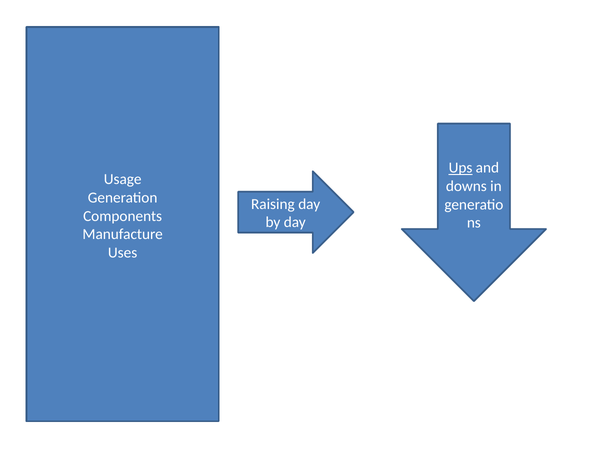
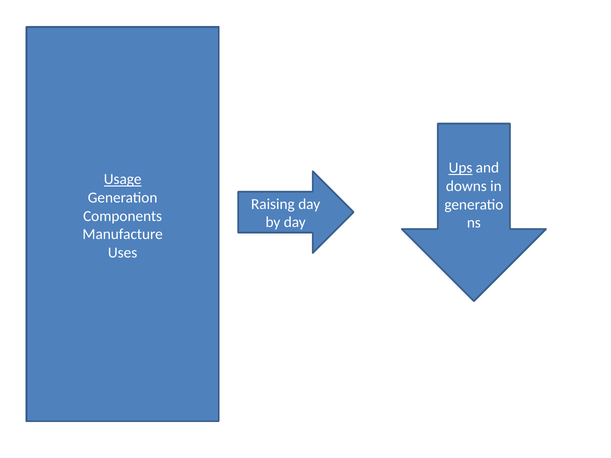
Usage underline: none -> present (123, 180)
